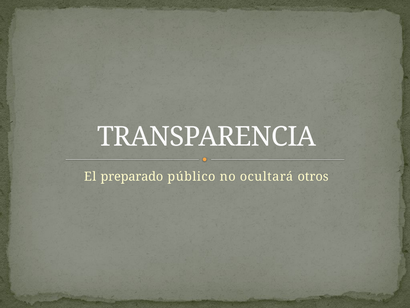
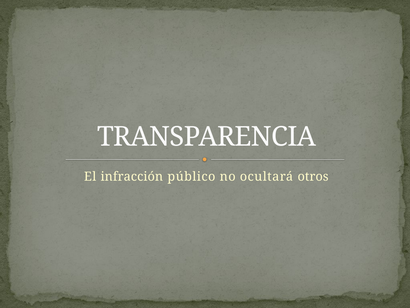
preparado: preparado -> infracción (132, 176)
